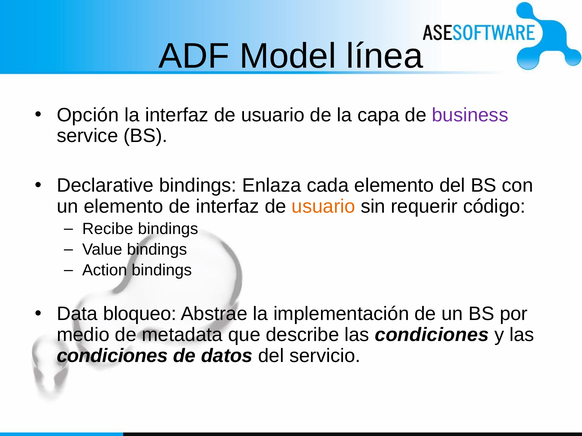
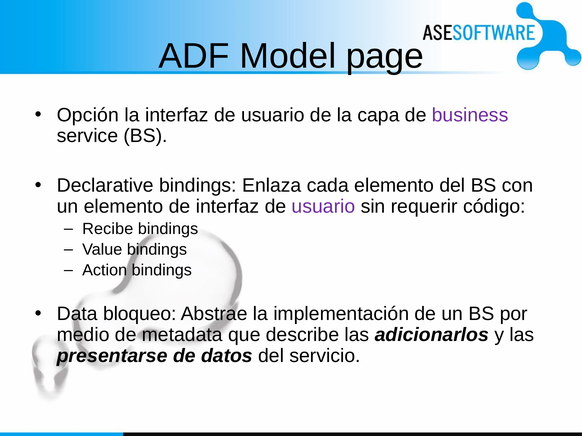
línea: línea -> page (385, 56)
usuario colour: orange -> purple (323, 207)
describe las condiciones: condiciones -> adicionarlos (432, 335)
condiciones: condiciones -> presentarse (112, 356)
